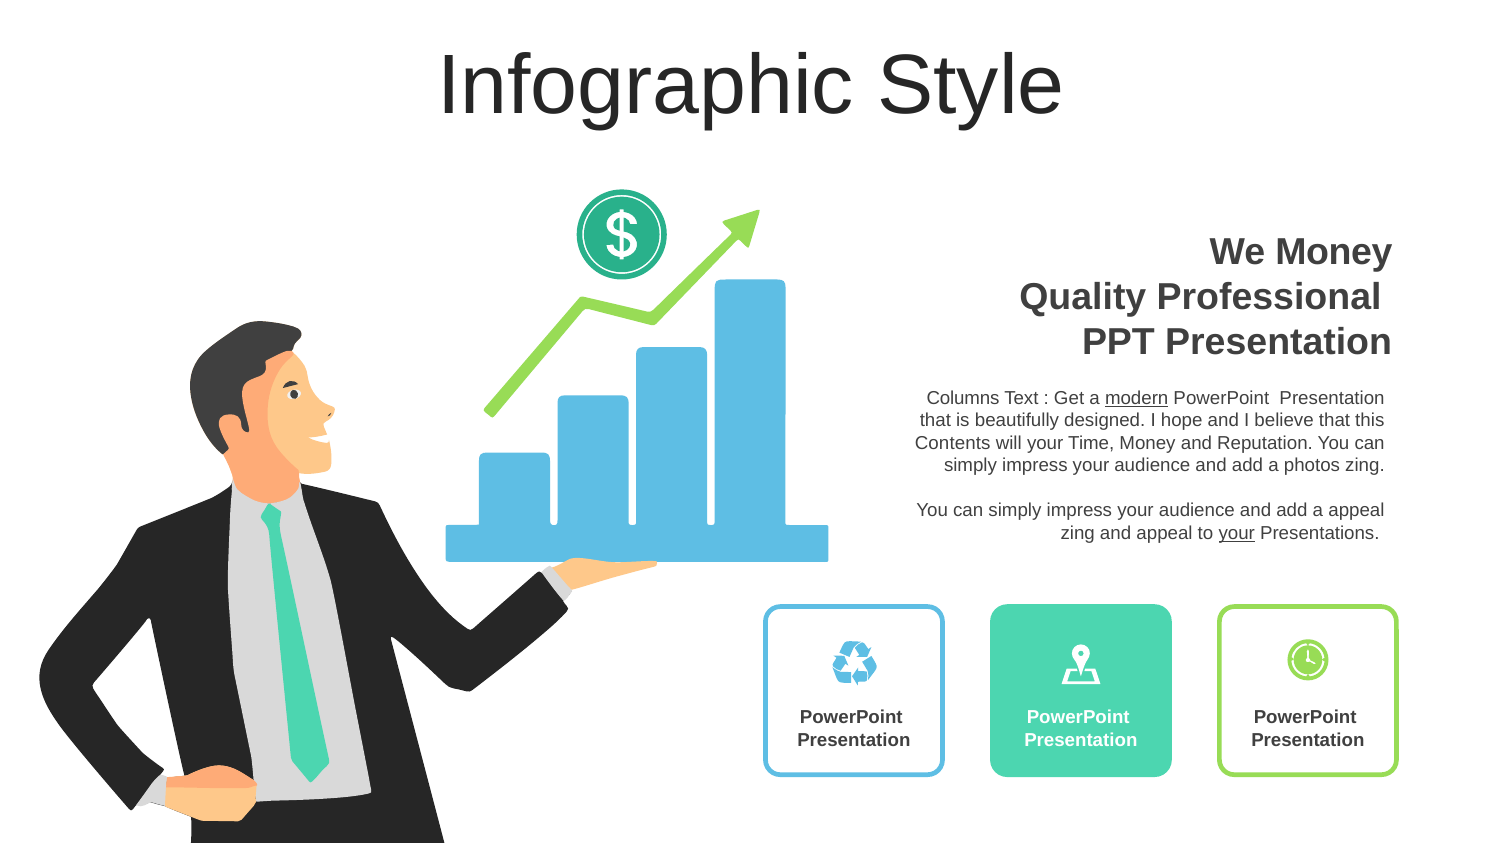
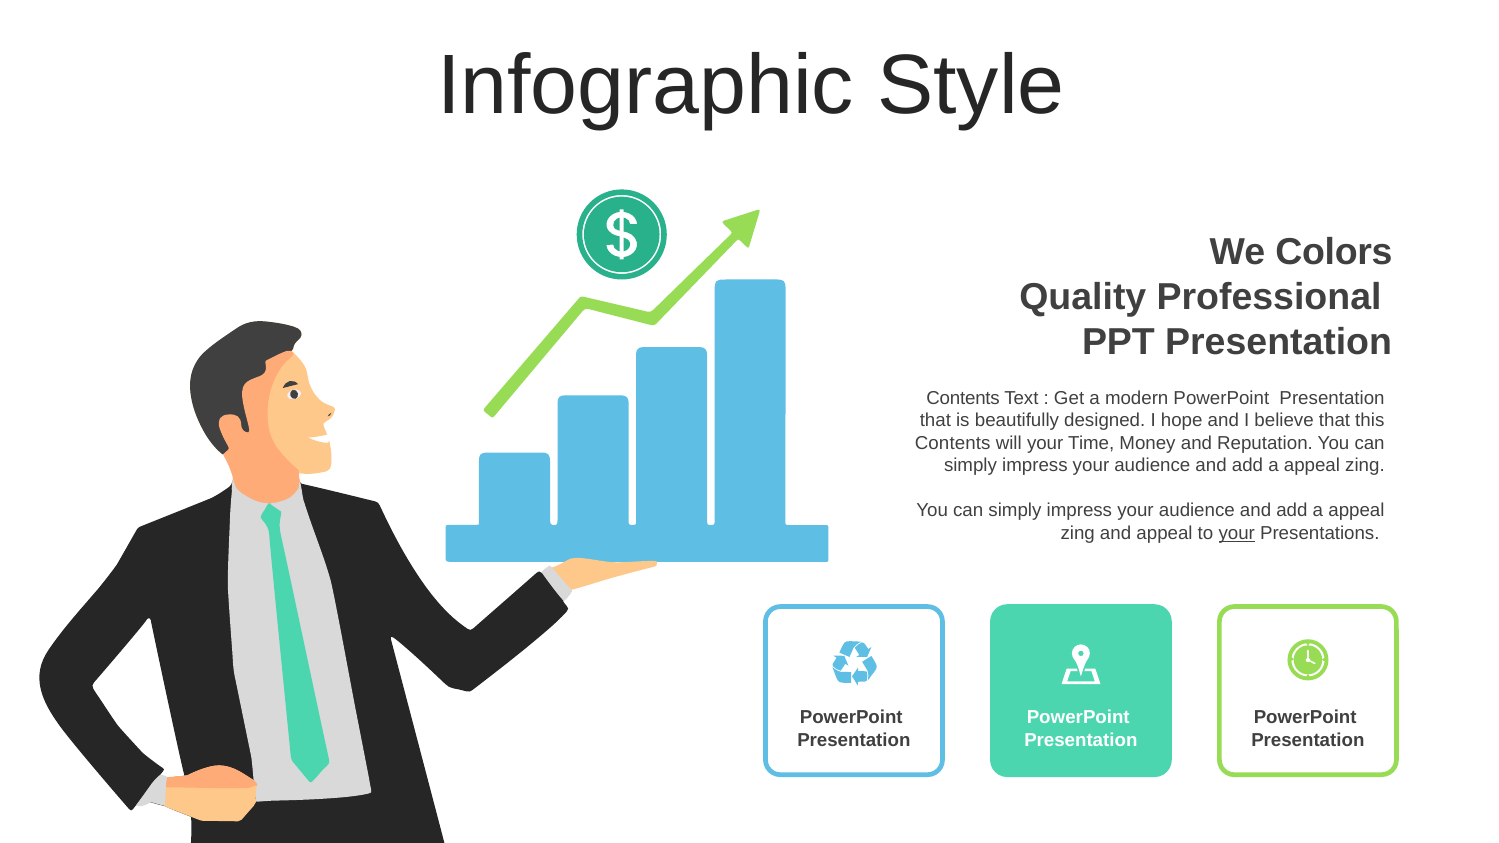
We Money: Money -> Colors (1334, 252)
Columns: Columns -> Contents (963, 398)
modern underline: present -> none (1137, 398)
photos: photos -> appeal (1312, 466)
